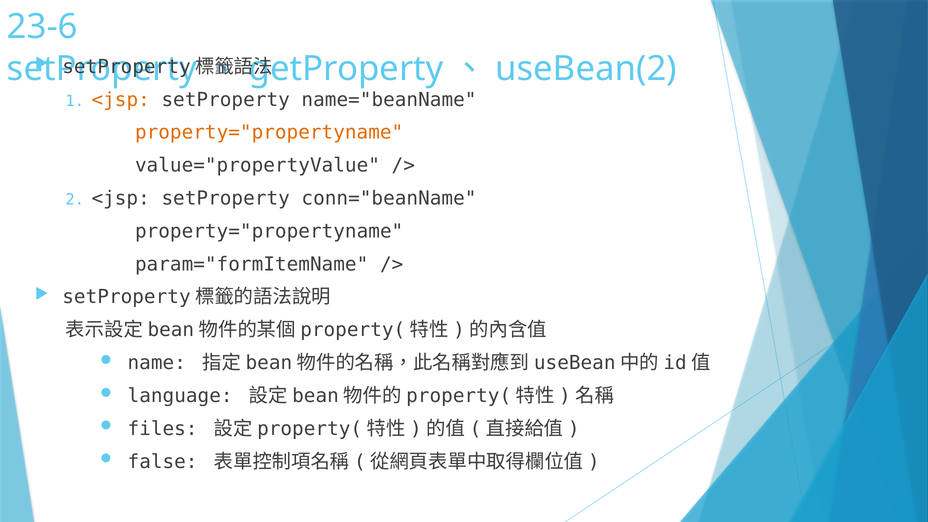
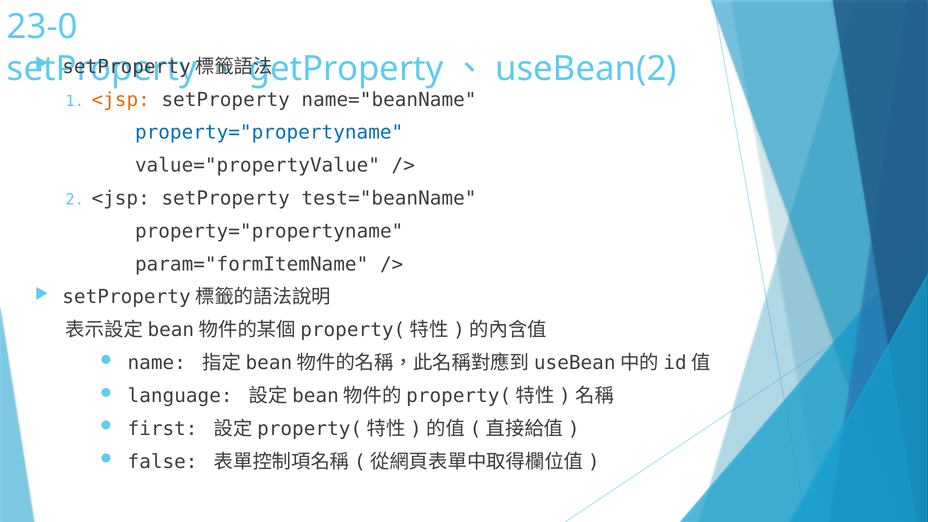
23-6: 23-6 -> 23-0 (42, 27)
property="propertyname colour: orange -> blue (269, 133)
conn="beanName: conn="beanName -> test="beanName (389, 198)
files: files -> first (163, 429)
